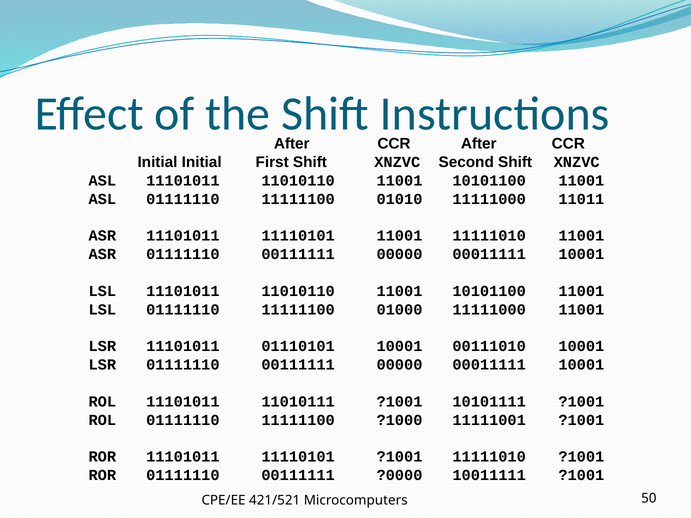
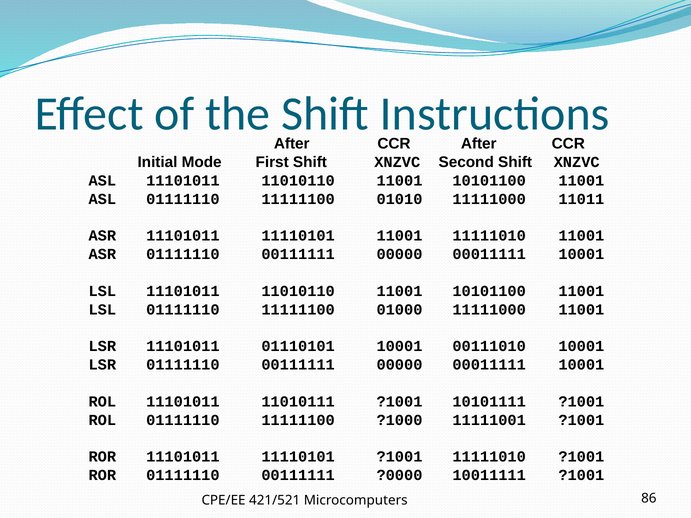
Initial Initial: Initial -> Mode (202, 162)
50: 50 -> 86 (649, 499)
